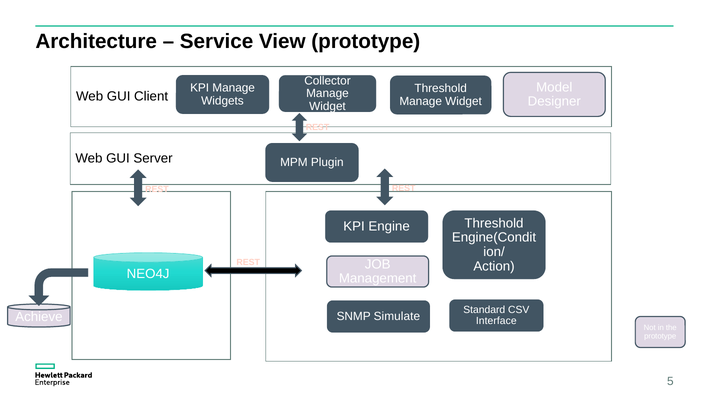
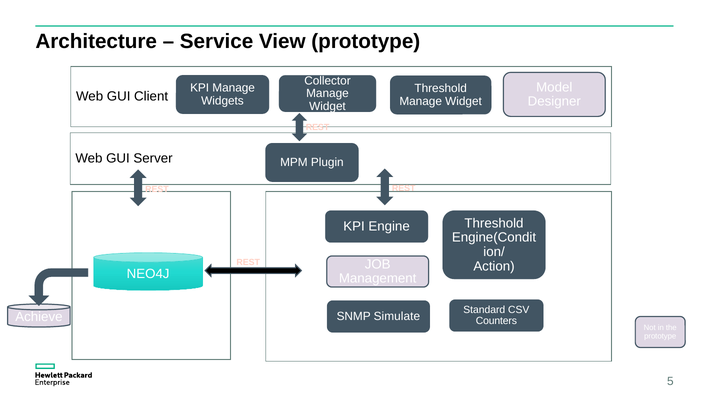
Interface: Interface -> Counters (496, 321)
